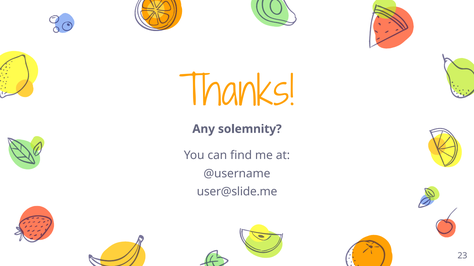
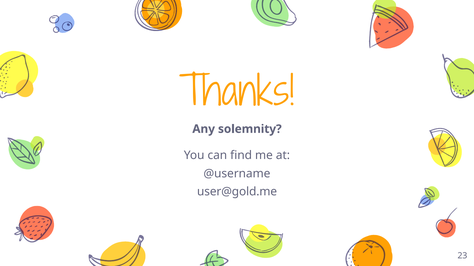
user@slide.me: user@slide.me -> user@gold.me (237, 192)
